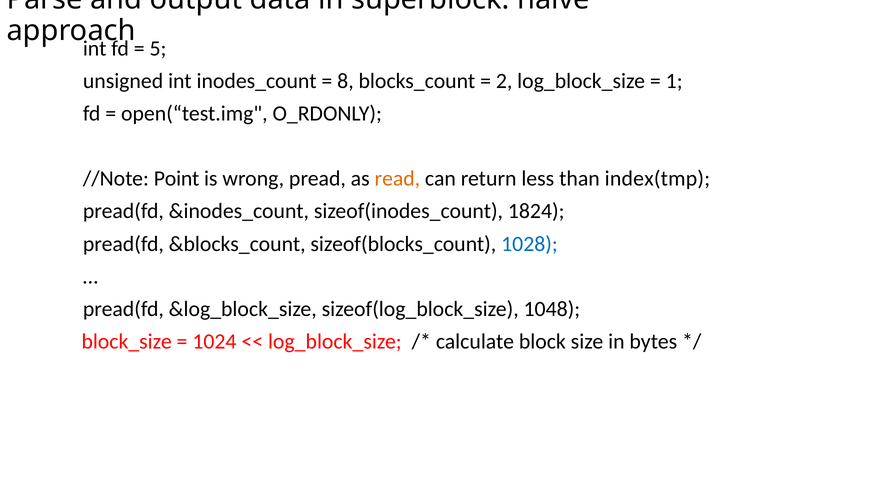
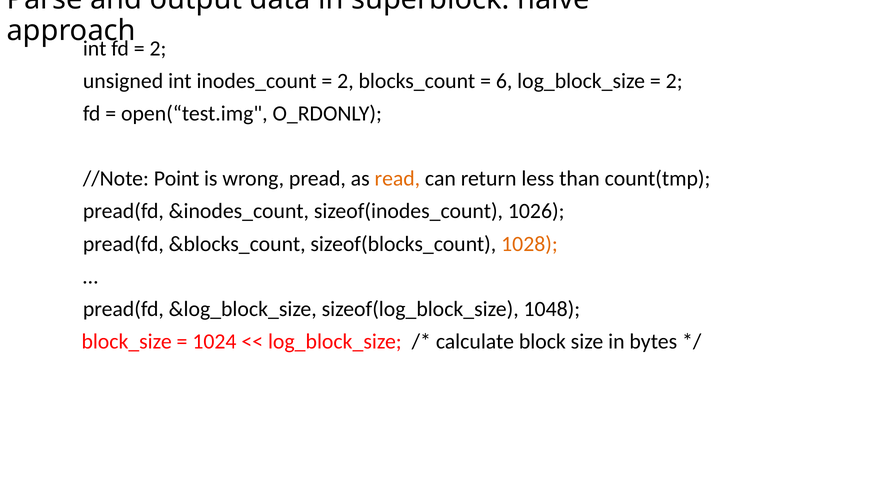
5: 5 -> 2 (158, 48)
8: 8 -> 2 (345, 81)
2: 2 -> 6 (504, 81)
1: 1 -> 2 (674, 81)
index(tmp: index(tmp -> count(tmp (658, 179)
1824: 1824 -> 1026 (536, 211)
1028 colour: blue -> orange (529, 244)
